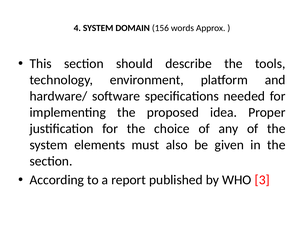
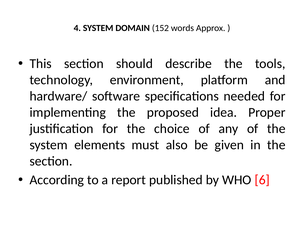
156: 156 -> 152 (160, 28)
3: 3 -> 6 (262, 180)
